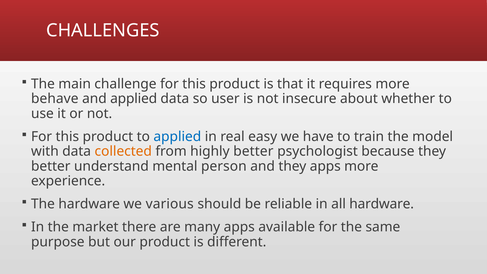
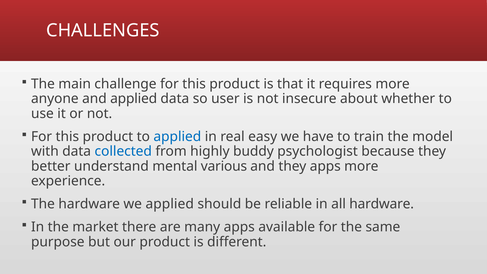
behave: behave -> anyone (55, 99)
collected colour: orange -> blue (123, 151)
highly better: better -> buddy (253, 151)
person: person -> various (224, 166)
we various: various -> applied (170, 204)
